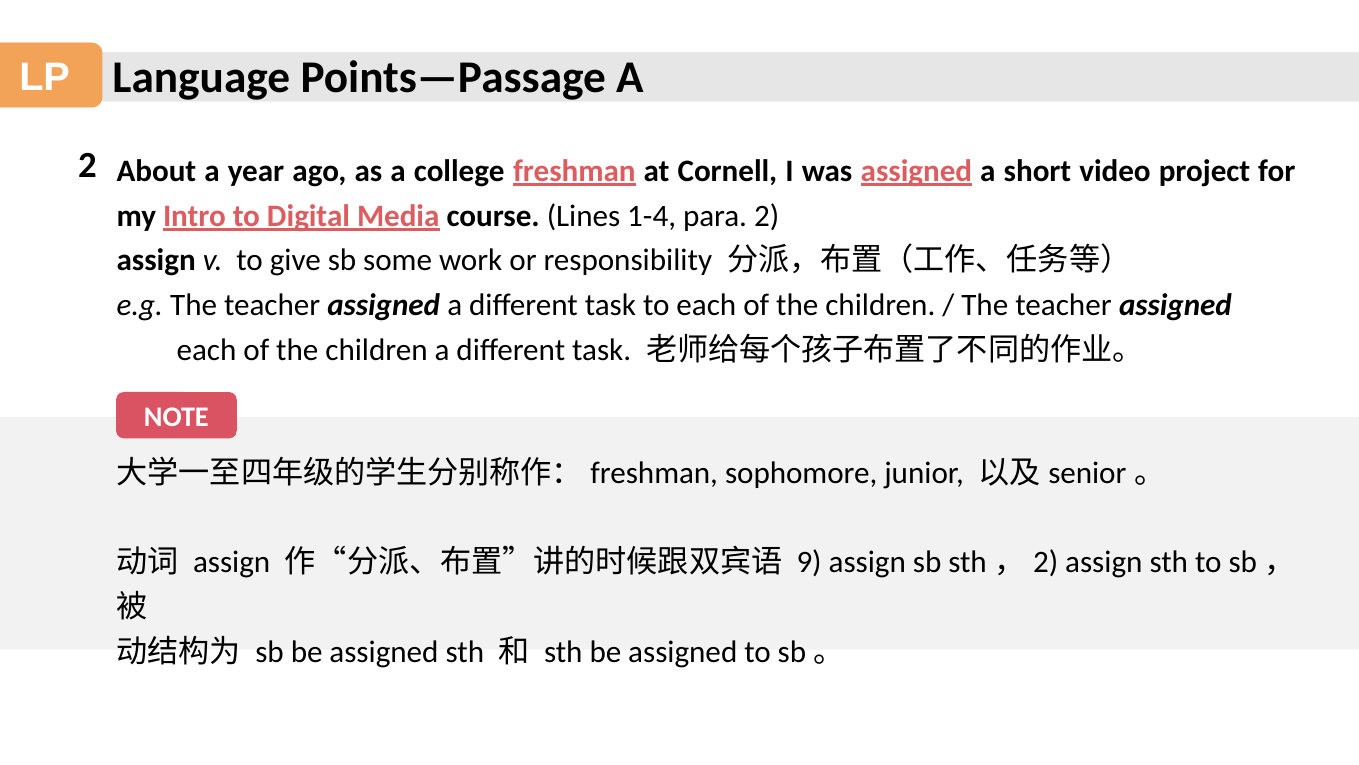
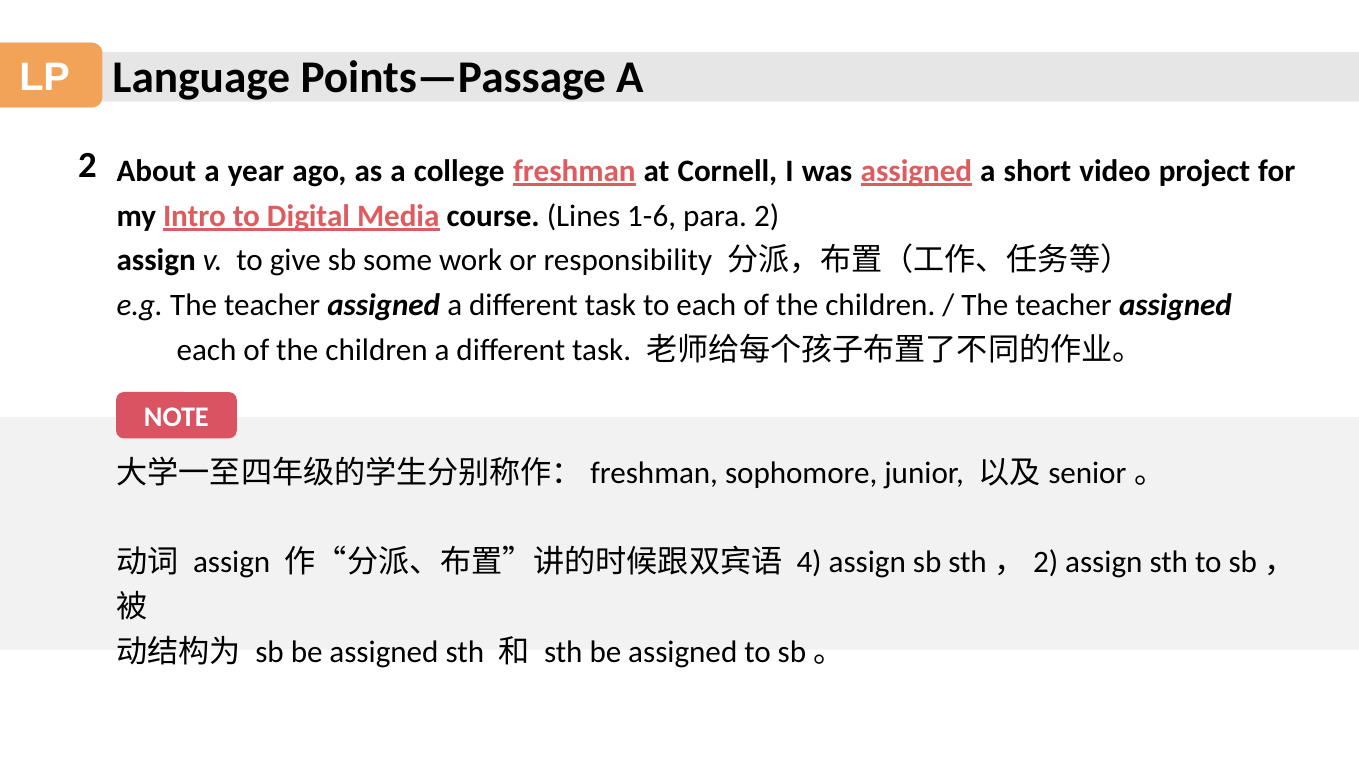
1-4: 1-4 -> 1-6 (652, 216)
9: 9 -> 4 (809, 562)
